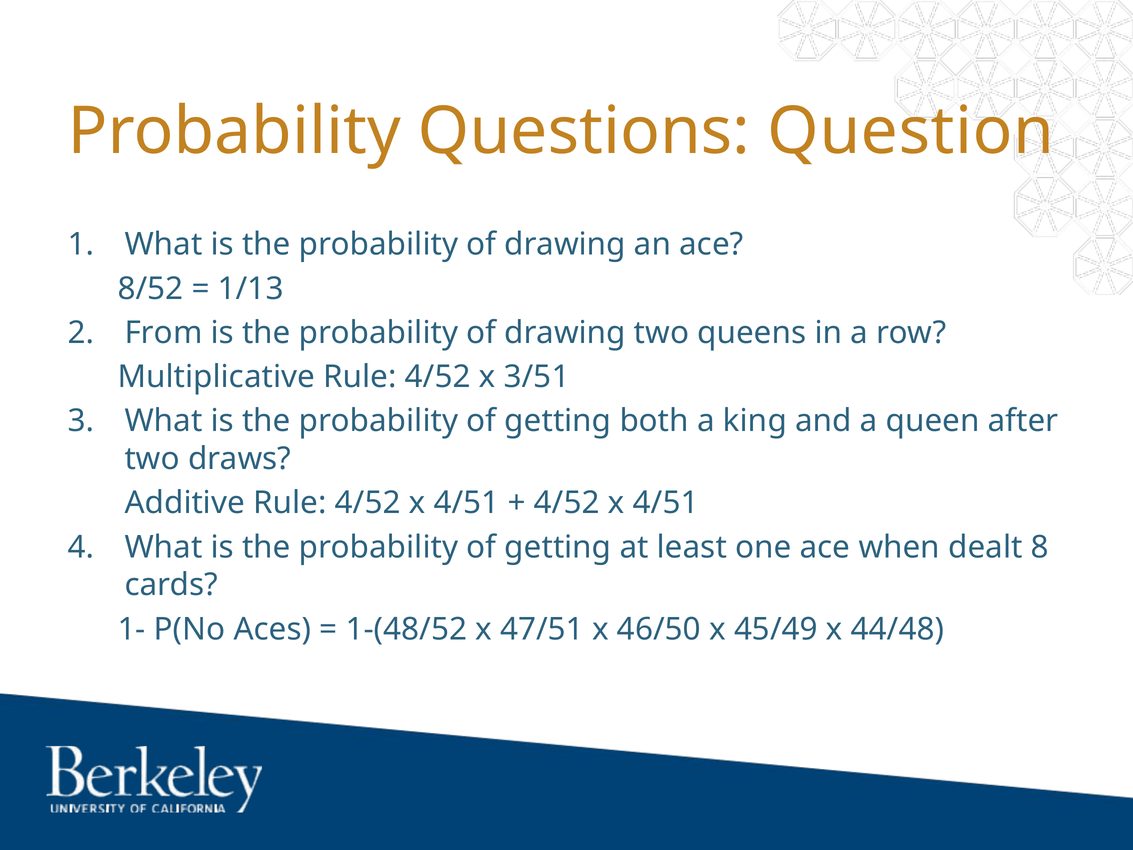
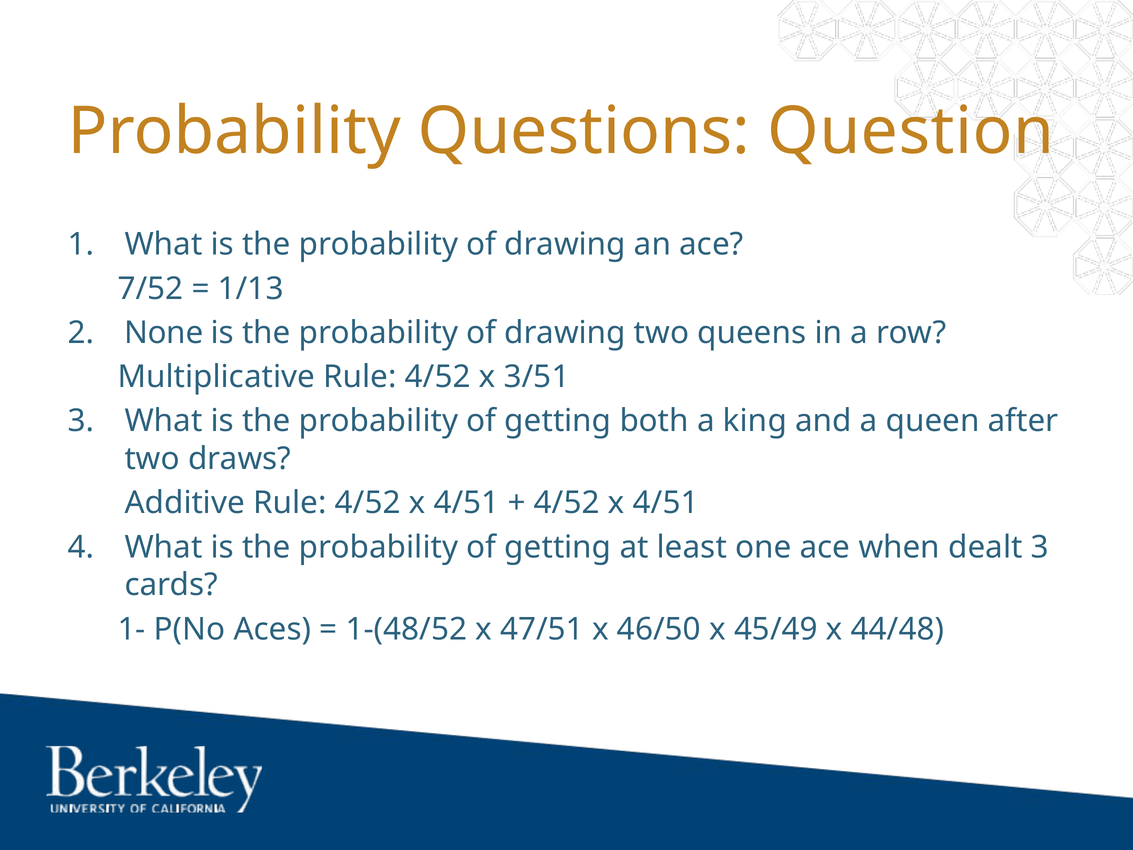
8/52: 8/52 -> 7/52 (150, 289)
From: From -> None (164, 333)
dealt 8: 8 -> 3 (1040, 547)
